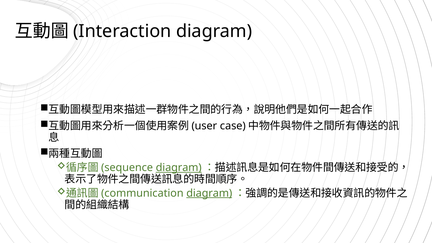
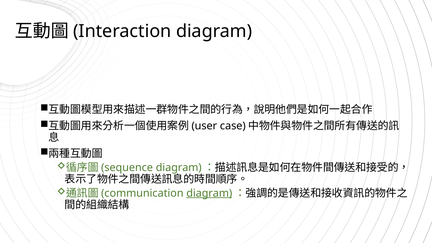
diagram underline: present -> none (179, 168)
